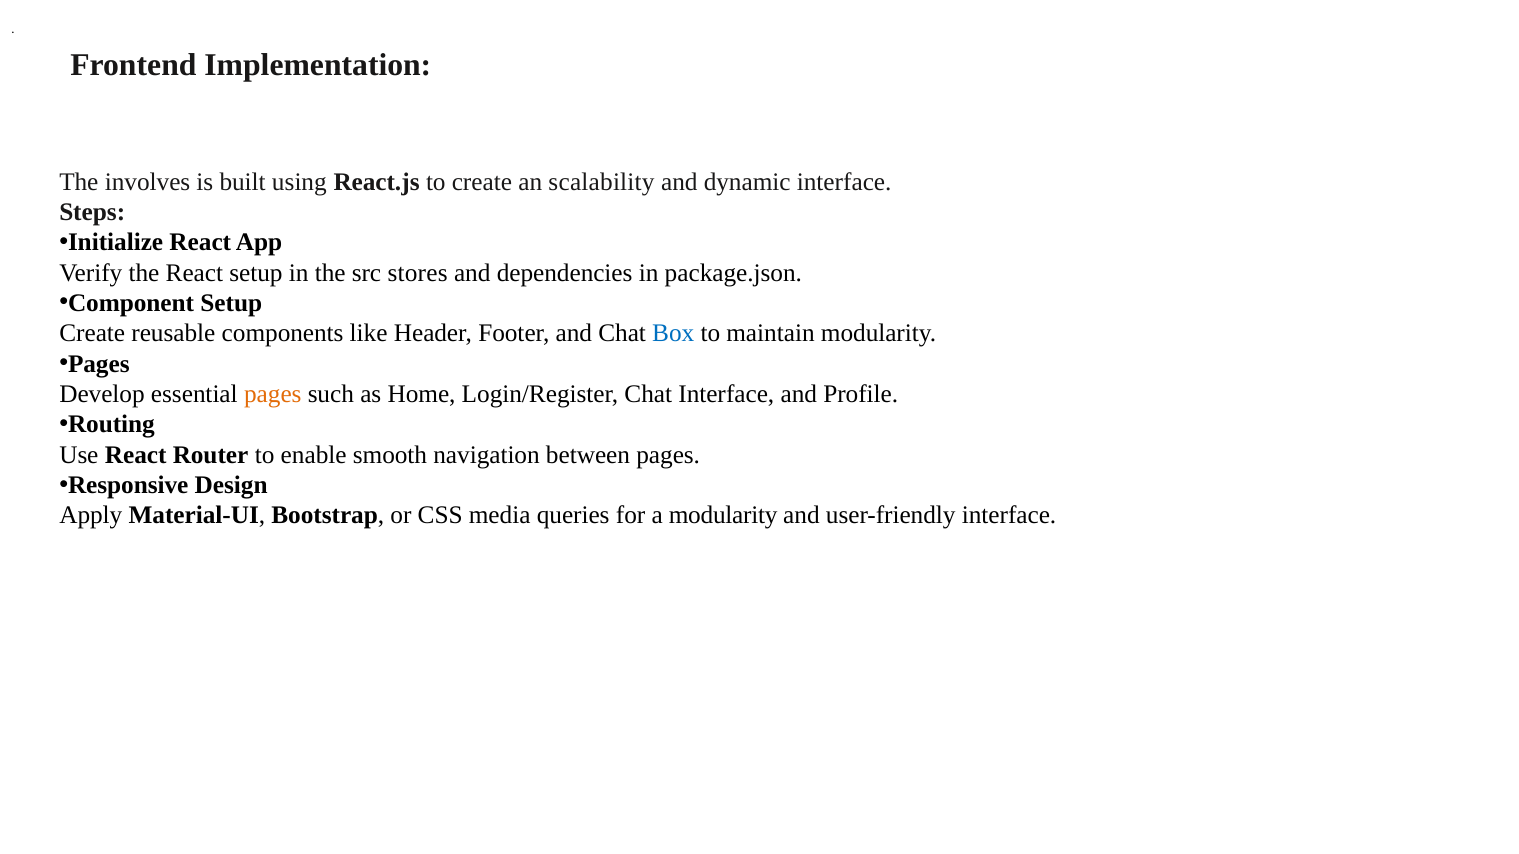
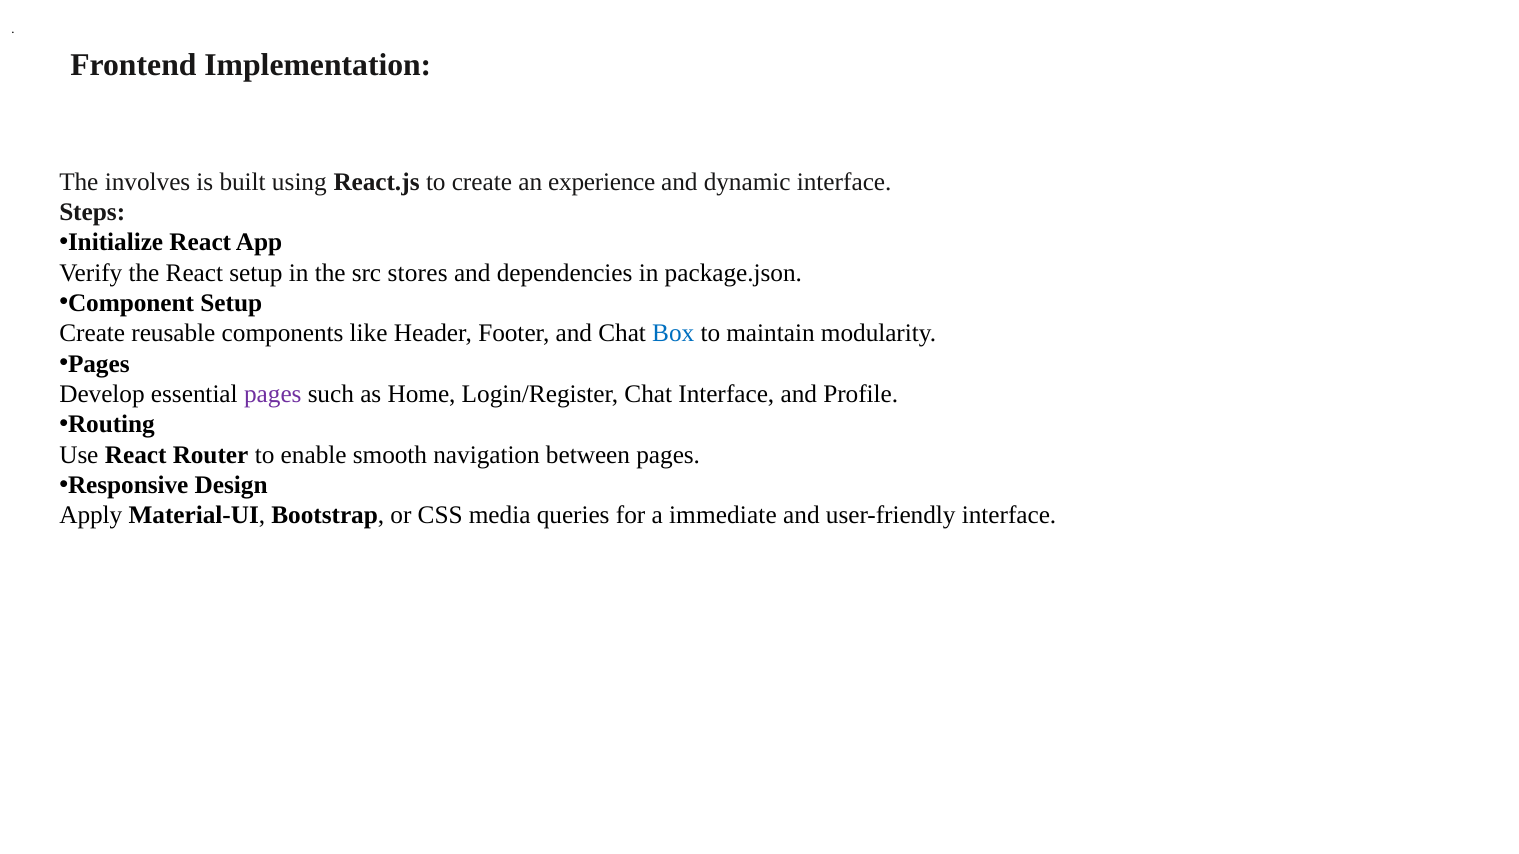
scalability: scalability -> experience (602, 182)
pages colour: orange -> purple (273, 394)
a modularity: modularity -> immediate (723, 516)
